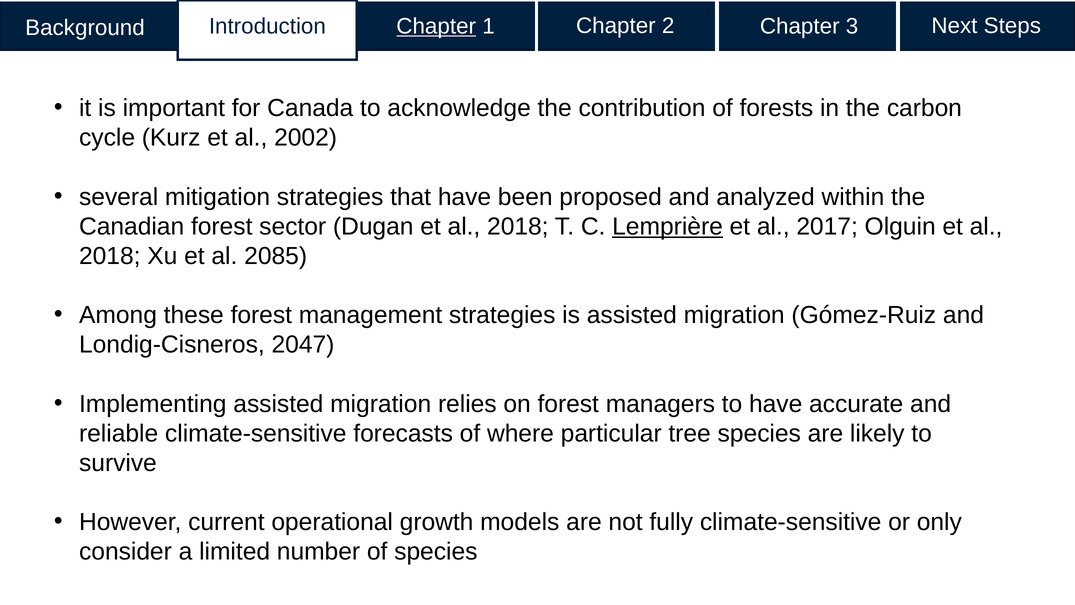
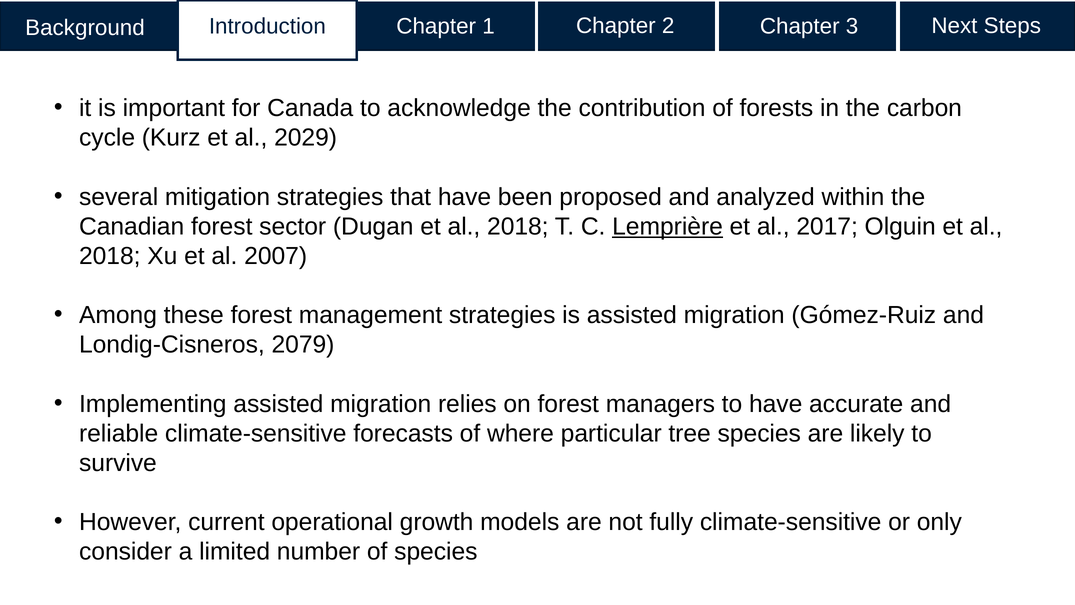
Chapter underline: present -> none (436, 26)
2002: 2002 -> 2029 (306, 138)
2085: 2085 -> 2007 (276, 256)
2047: 2047 -> 2079 (303, 345)
